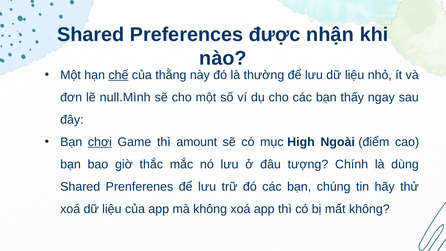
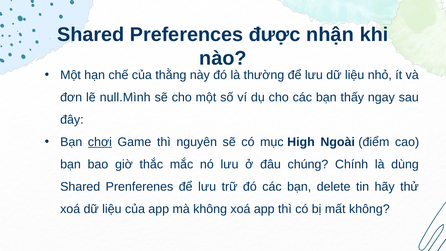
chế underline: present -> none (118, 75)
amount: amount -> nguyên (197, 142)
tượng: tượng -> chúng (308, 164)
chúng: chúng -> delete (334, 187)
